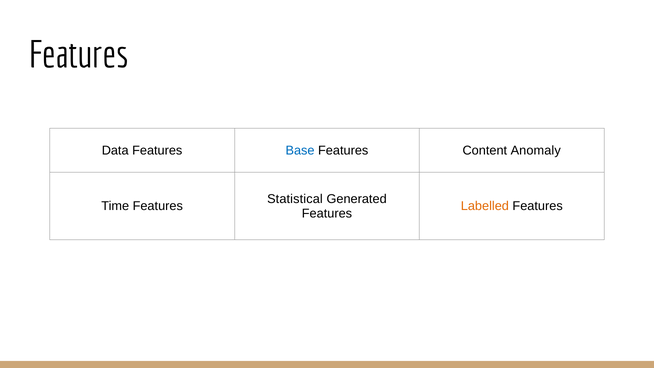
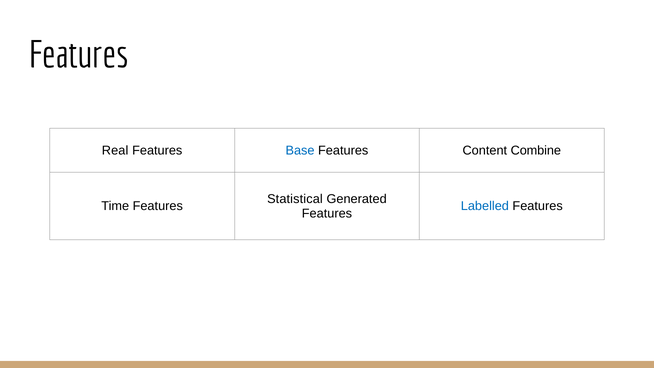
Data: Data -> Real (115, 150)
Anomaly: Anomaly -> Combine (536, 150)
Labelled colour: orange -> blue (485, 206)
